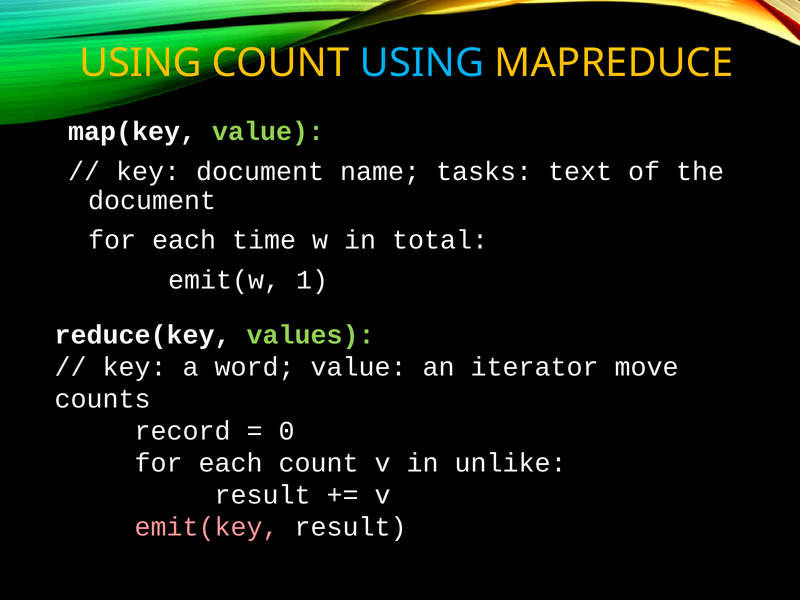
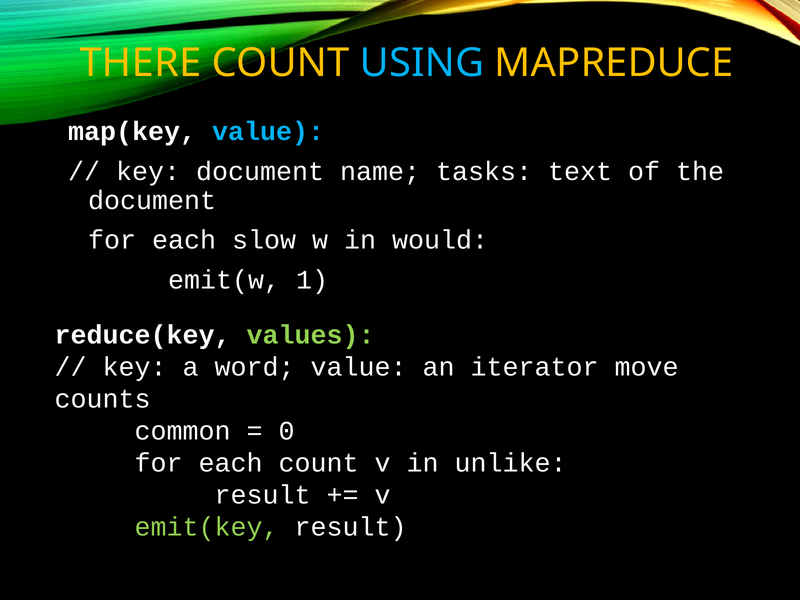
USING: USING -> THERE (140, 63)
value colour: light green -> light blue (268, 132)
time: time -> slow (264, 240)
total: total -> would (440, 240)
record: record -> common (183, 431)
emit(key colour: pink -> light green (207, 527)
